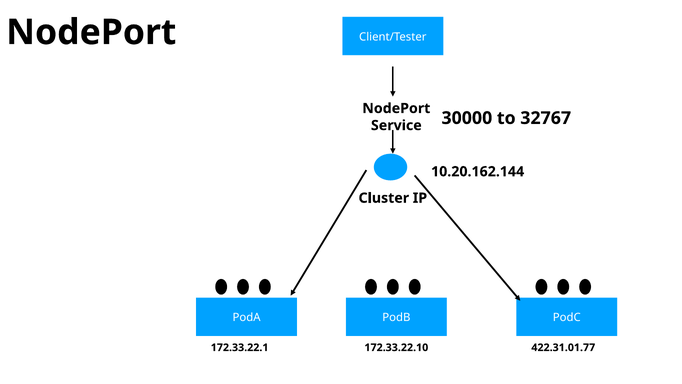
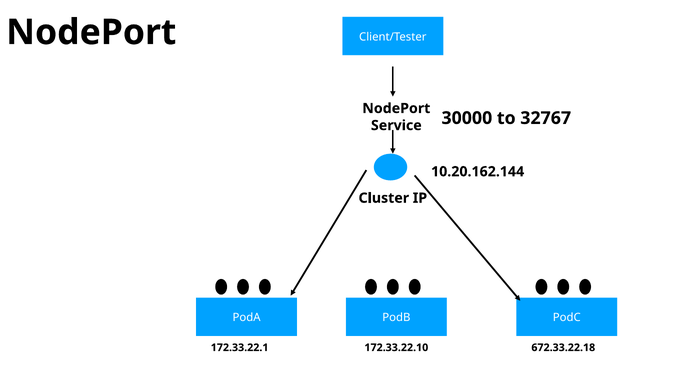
422.31.01.77: 422.31.01.77 -> 672.33.22.18 (563, 347)
